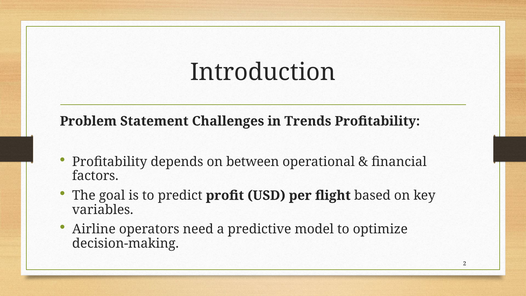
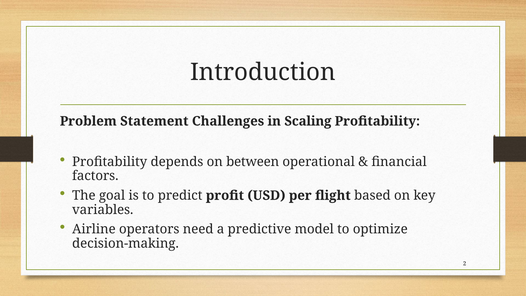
Trends: Trends -> Scaling (308, 121)
